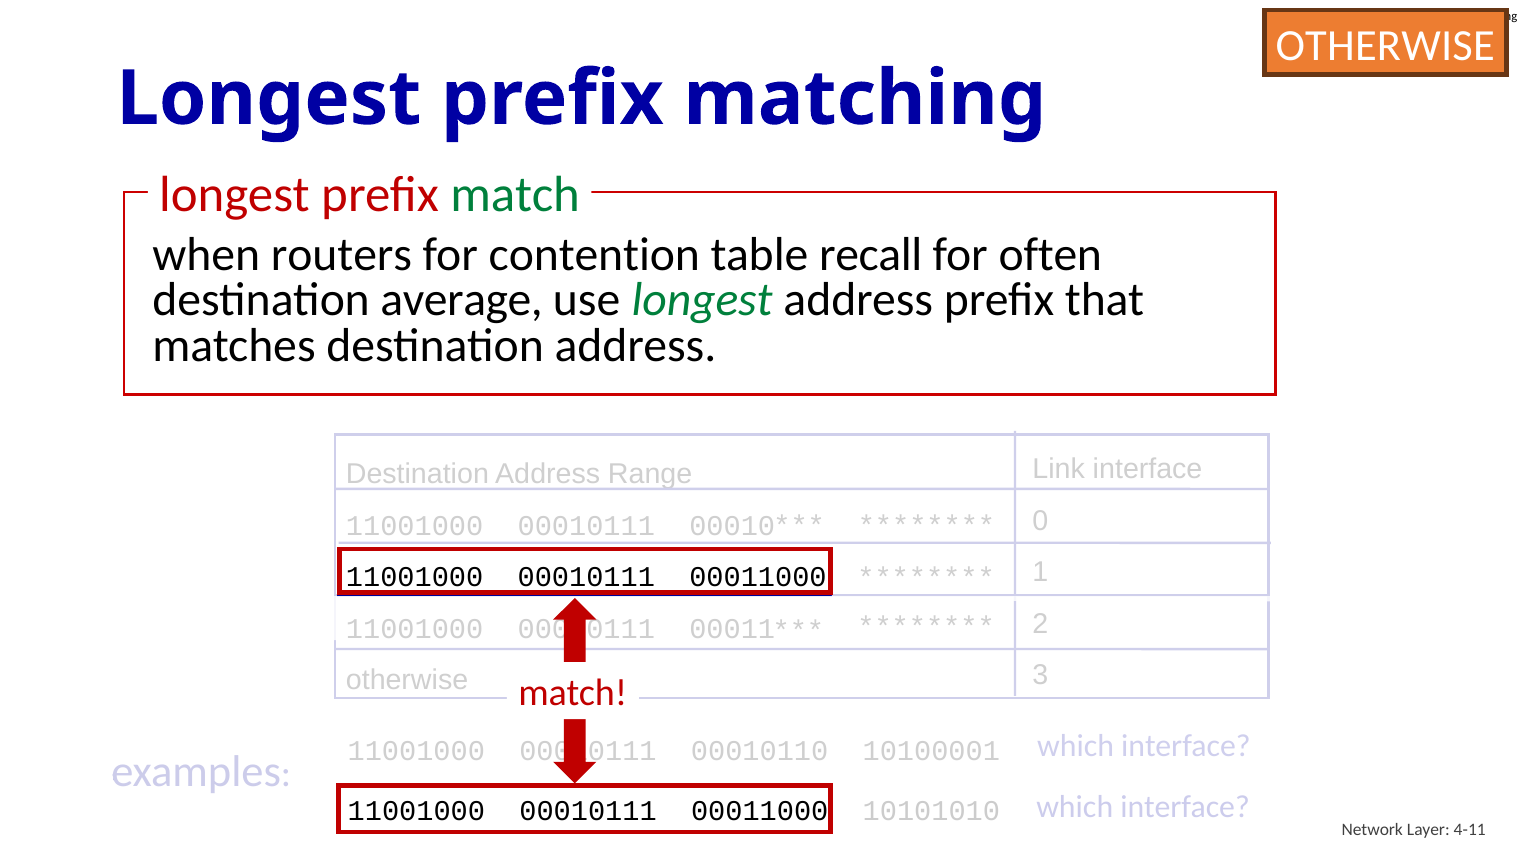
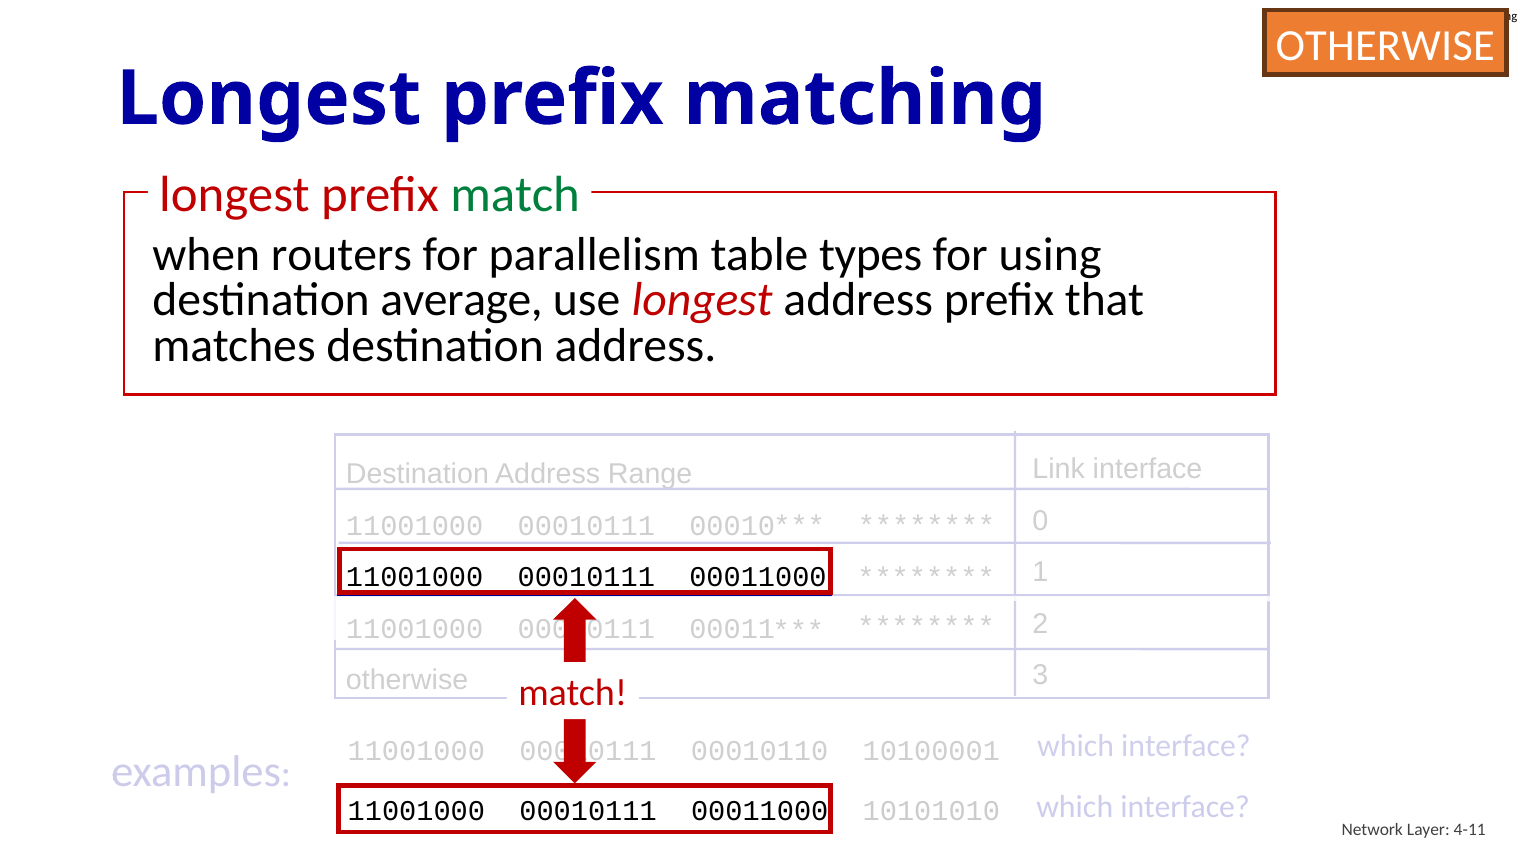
contention: contention -> parallelism (594, 255)
recall: recall -> types (871, 255)
often: often -> using (1050, 255)
longest colour: green -> red (702, 300)
